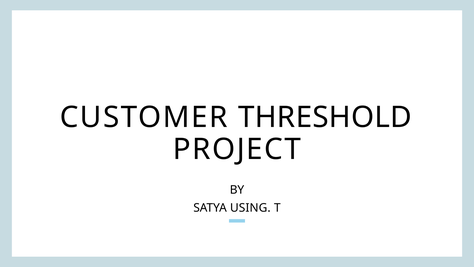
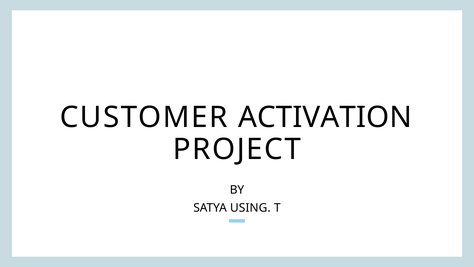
THRESHOLD: THRESHOLD -> ACTIVATION (325, 117)
